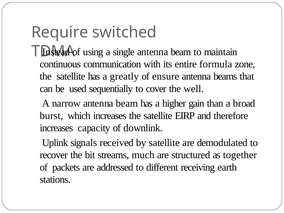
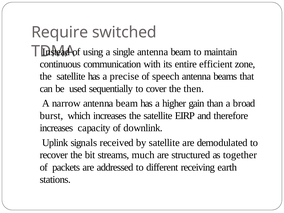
formula: formula -> efficient (216, 64)
greatly: greatly -> precise (124, 76)
ensure: ensure -> speech (166, 76)
well: well -> then (194, 89)
